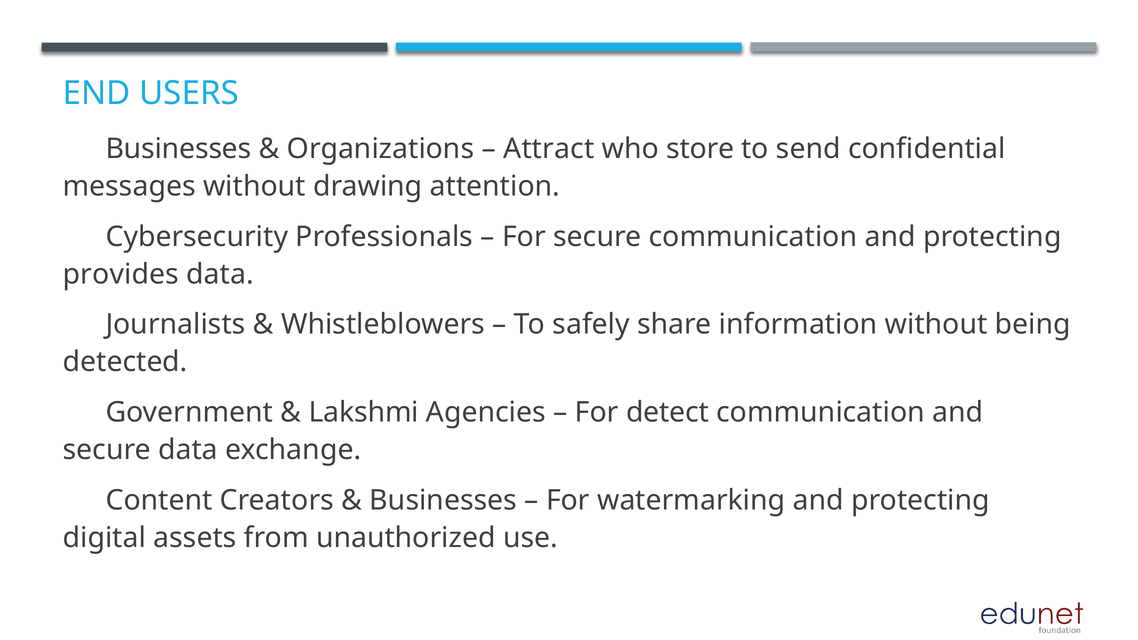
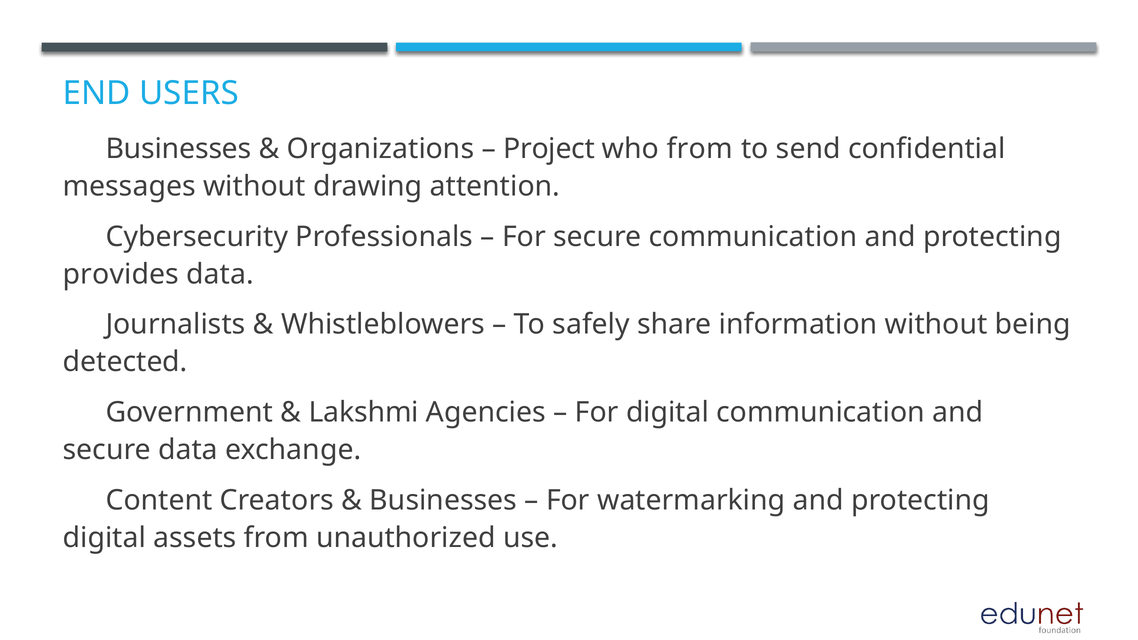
Attract: Attract -> Project (549, 149)
who store: store -> from (700, 149)
For detect: detect -> digital (668, 412)
